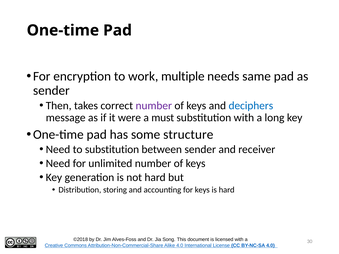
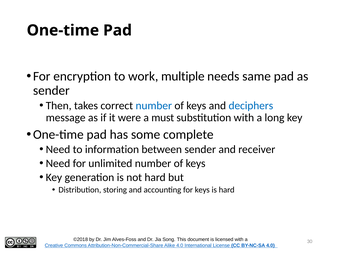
number colour: purple -> blue (154, 106)
structure: structure -> complete (188, 135)
to substitution: substitution -> information (112, 150)
